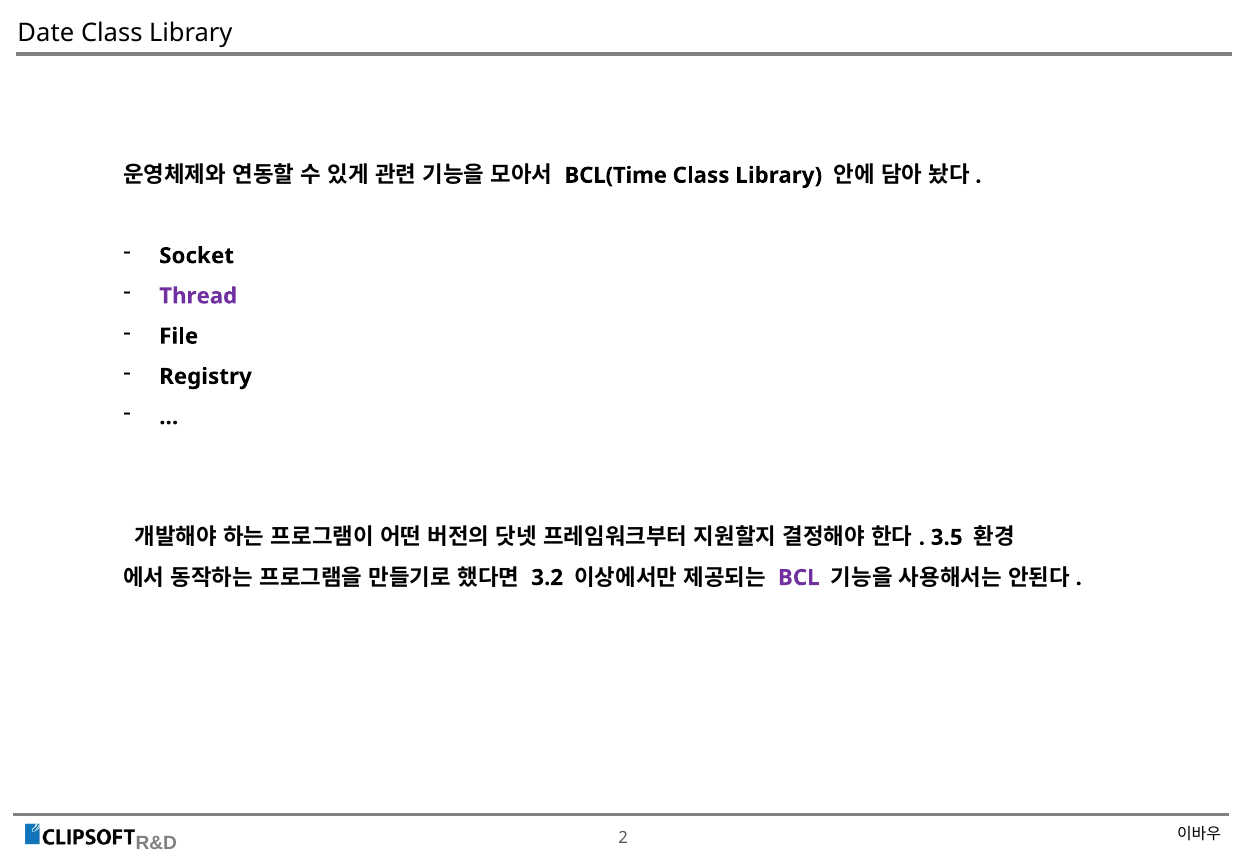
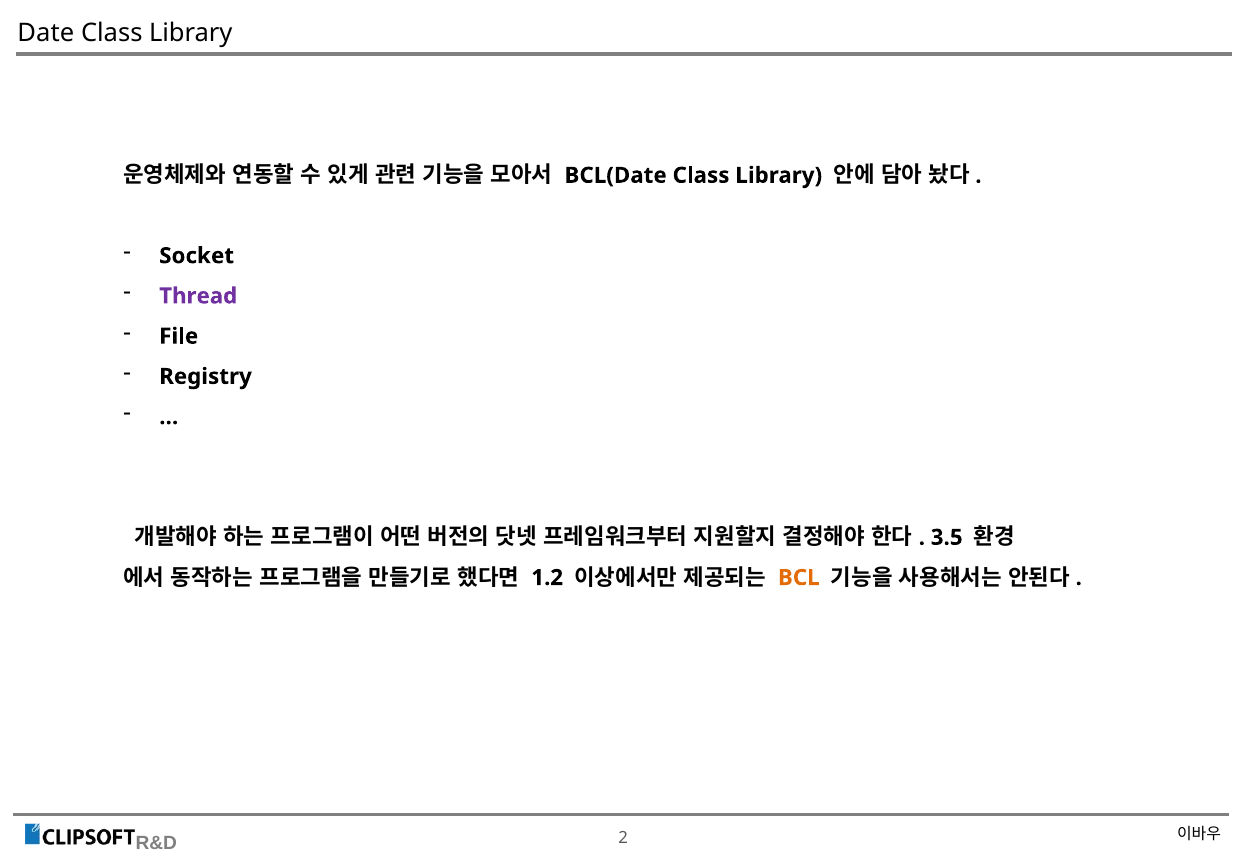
BCL(Time: BCL(Time -> BCL(Date (616, 176)
3.2: 3.2 -> 1.2 (547, 578)
BCL colour: purple -> orange (799, 578)
